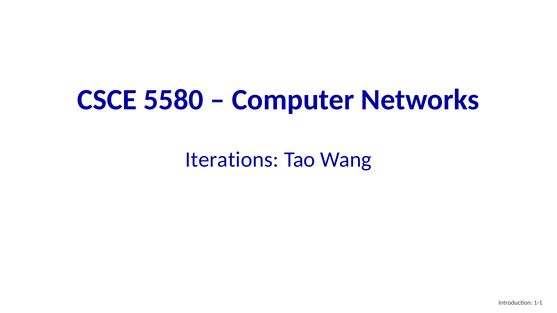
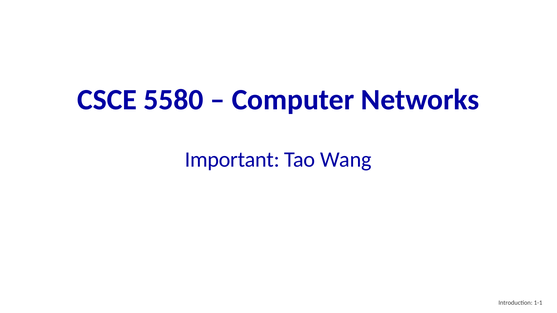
Iterations: Iterations -> Important (232, 160)
